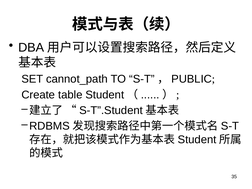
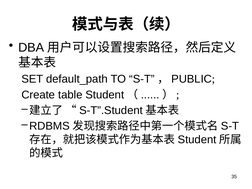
cannot_path: cannot_path -> default_path (77, 79)
